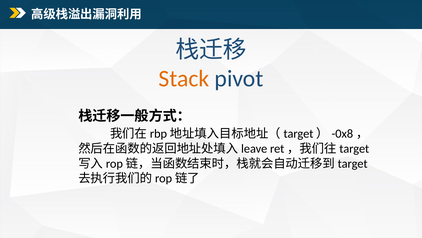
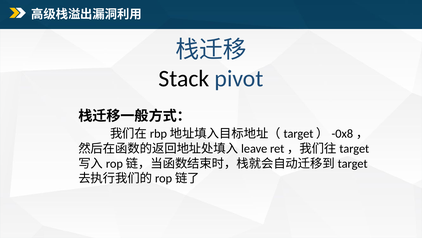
Stack colour: orange -> black (184, 78)
